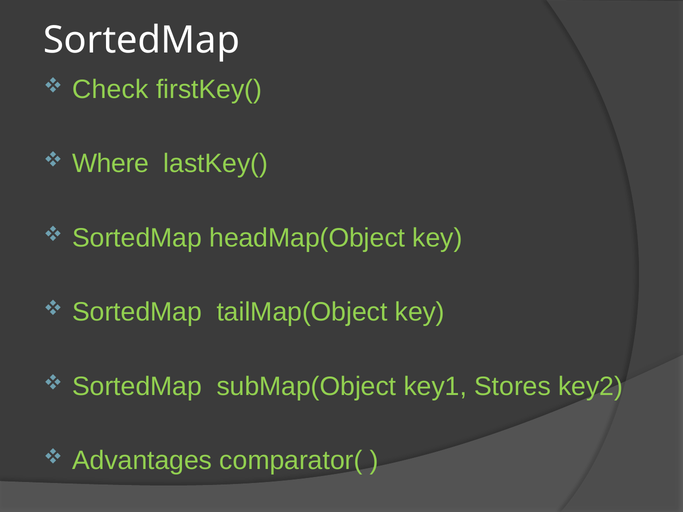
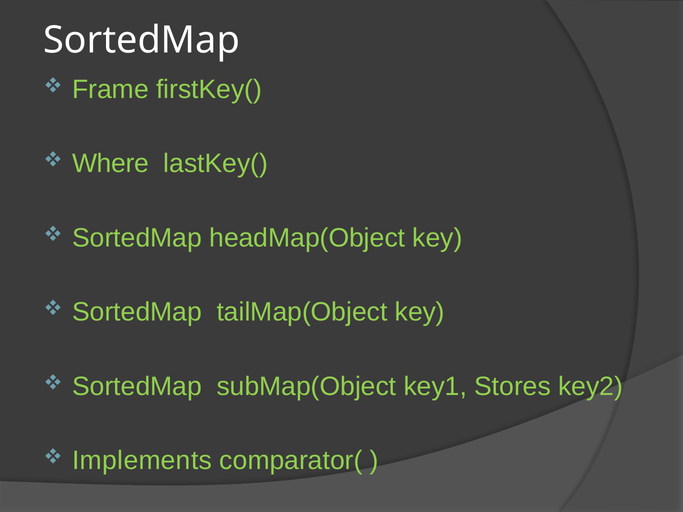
Check: Check -> Frame (111, 89)
Advantages: Advantages -> Implements (142, 461)
